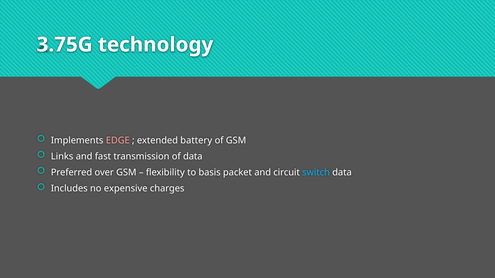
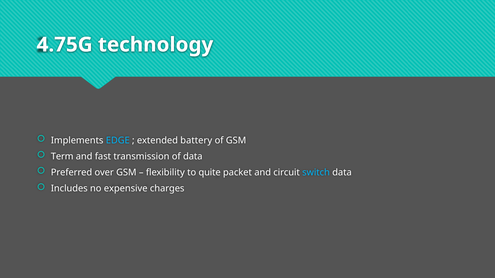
3.75G: 3.75G -> 4.75G (65, 45)
EDGE colour: pink -> light blue (118, 141)
Links: Links -> Term (62, 157)
basis: basis -> quite (210, 173)
